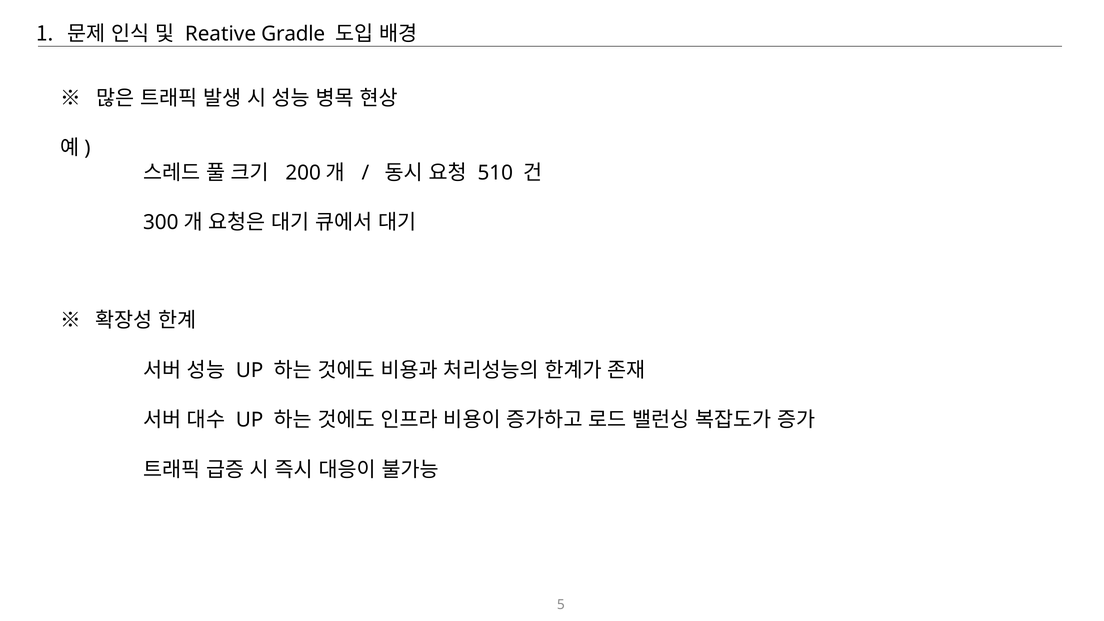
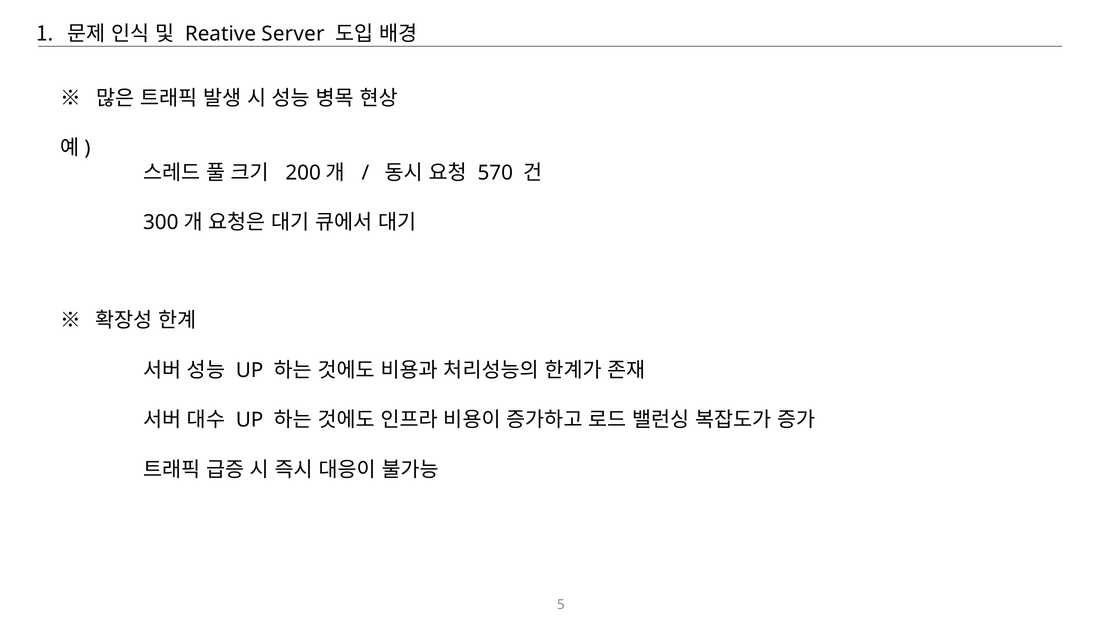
Gradle: Gradle -> Server (293, 34)
510: 510 -> 570 (495, 173)
